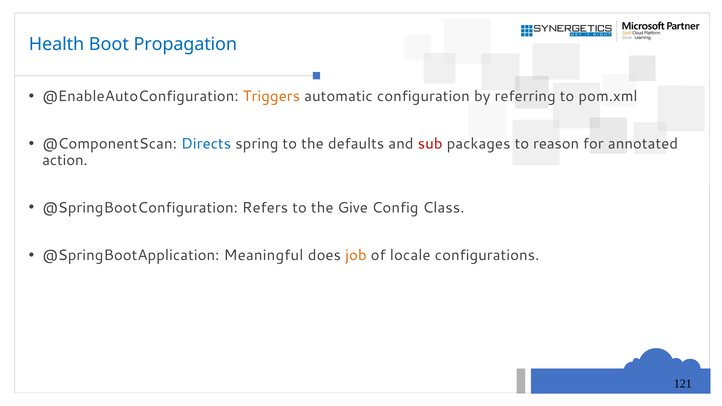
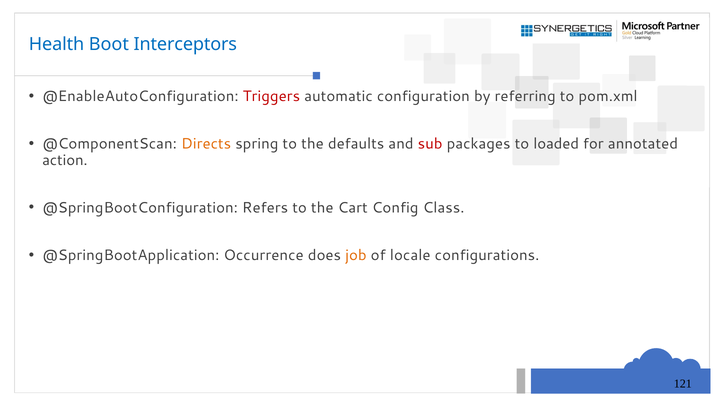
Propagation: Propagation -> Interceptors (185, 44)
Triggers colour: orange -> red (271, 96)
Directs colour: blue -> orange (206, 144)
reason: reason -> loaded (556, 144)
Give: Give -> Cart (353, 208)
Meaningful: Meaningful -> Occurrence (264, 255)
